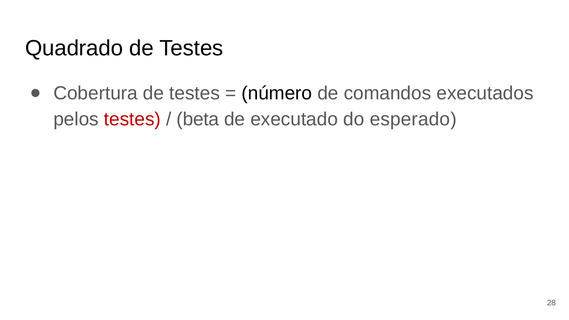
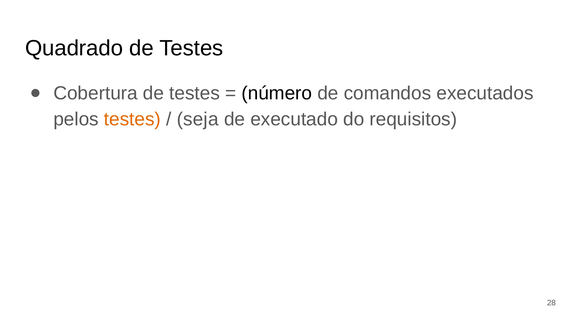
testes colour: red -> orange (132, 119)
beta: beta -> seja (198, 119)
esperado: esperado -> requisitos (413, 119)
